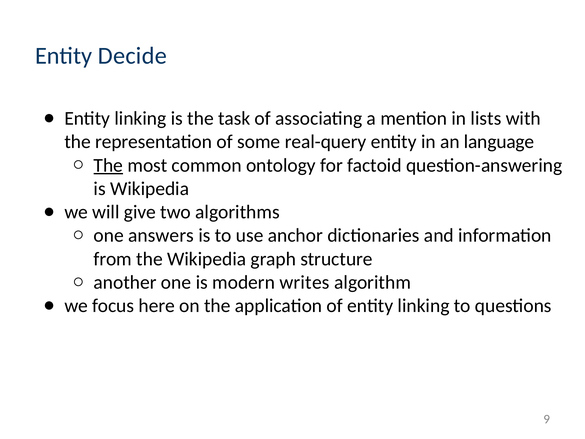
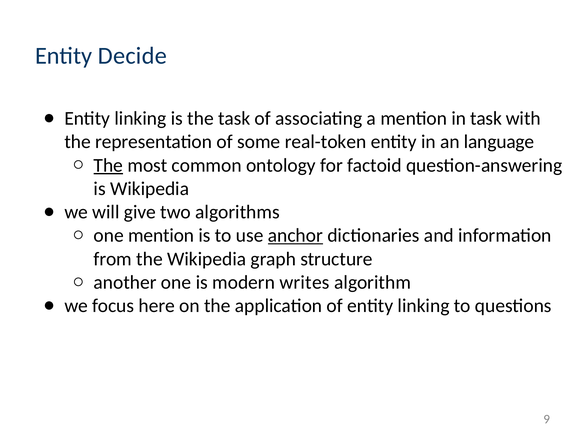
in lists: lists -> task (486, 118)
real-query: real-query -> real-token (326, 142)
one answers: answers -> mention (161, 235)
anchor underline: none -> present (295, 235)
